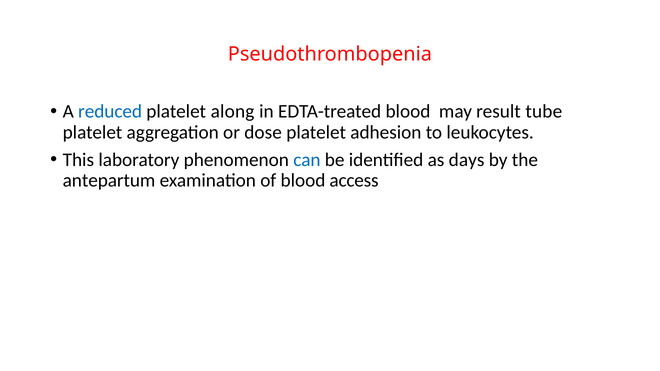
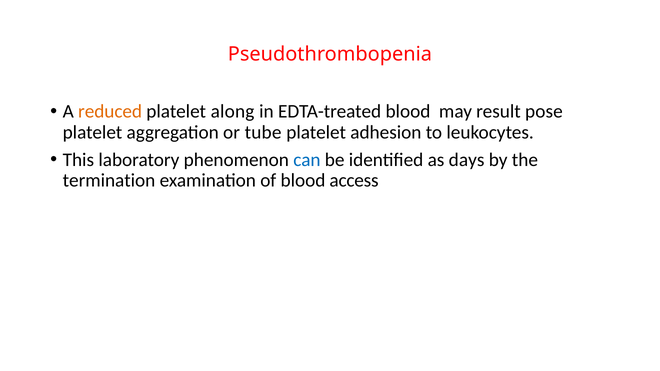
reduced colour: blue -> orange (110, 112)
tube: tube -> pose (544, 112)
dose: dose -> tube (263, 132)
antepartum: antepartum -> termination (109, 181)
